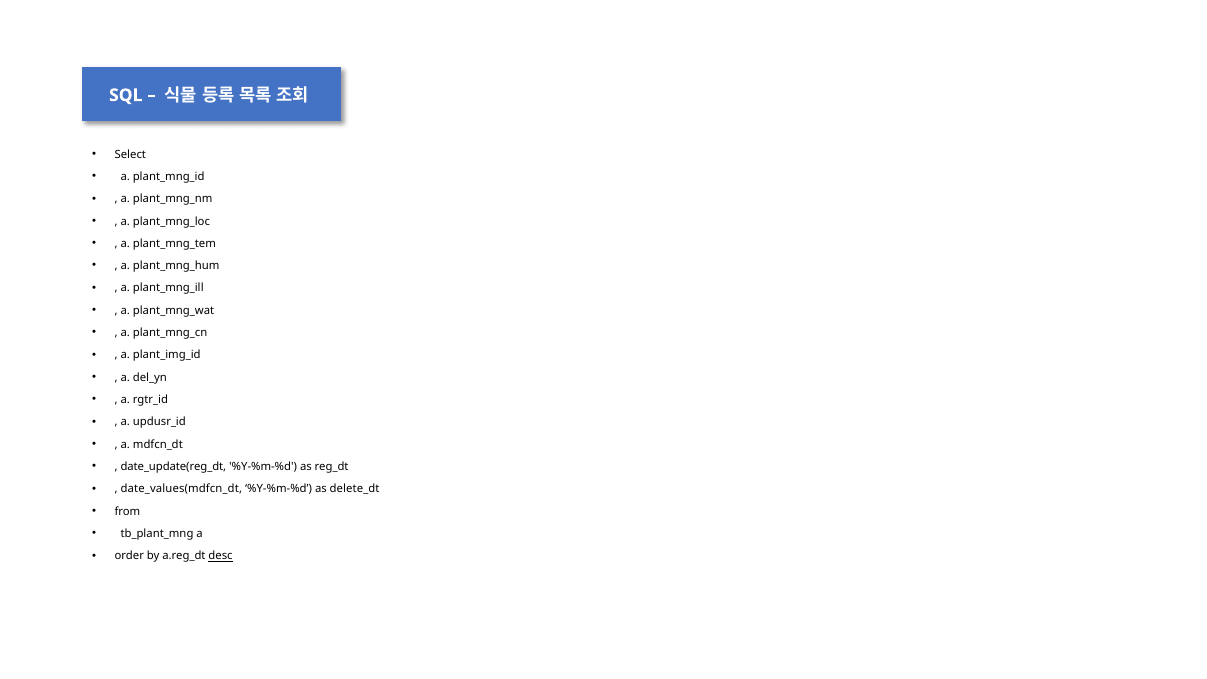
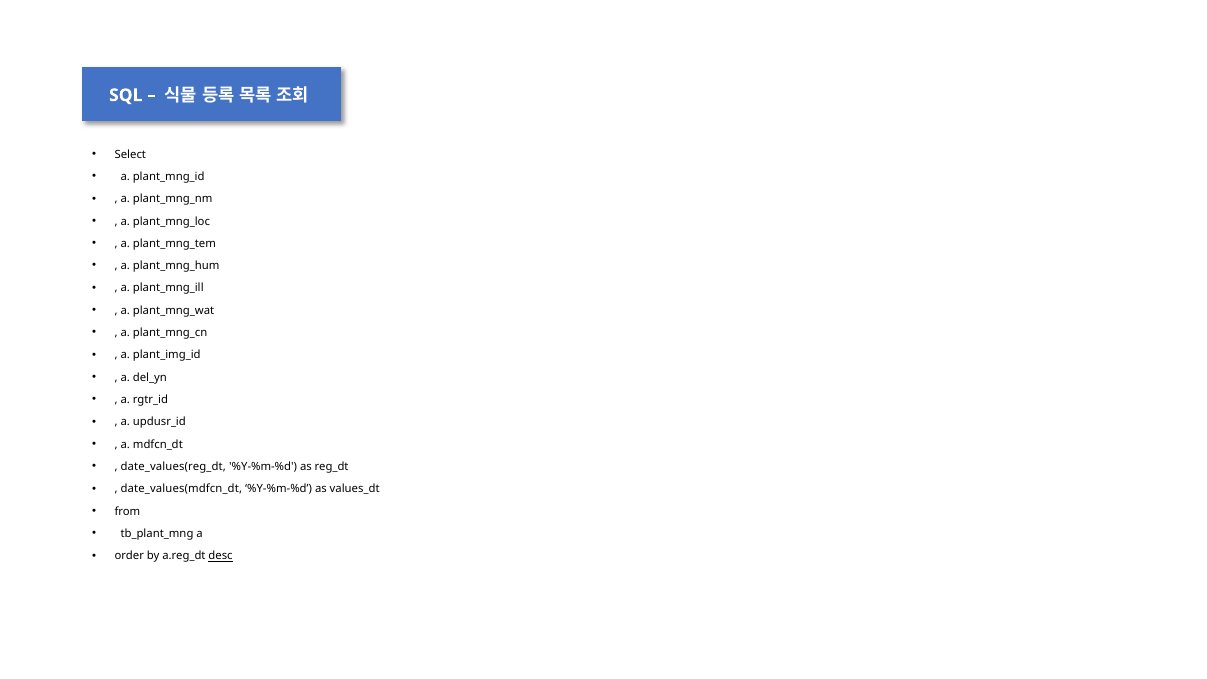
date_update(reg_dt: date_update(reg_dt -> date_values(reg_dt (173, 467)
delete_dt: delete_dt -> values_dt (355, 489)
